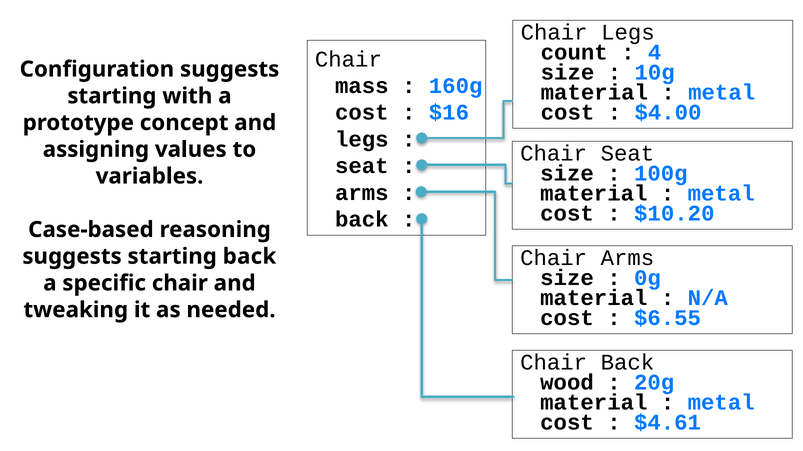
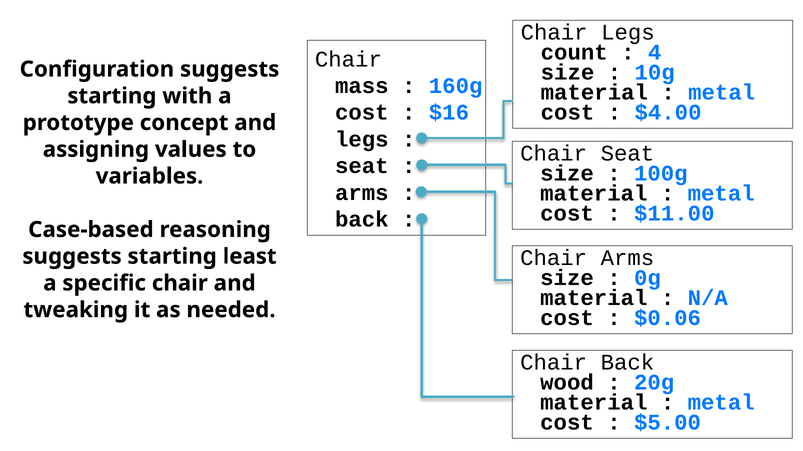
$10.20: $10.20 -> $11.00 (674, 214)
starting back: back -> least (250, 257)
$6.55: $6.55 -> $0.06 (668, 318)
$4.61: $4.61 -> $5.00 (668, 423)
